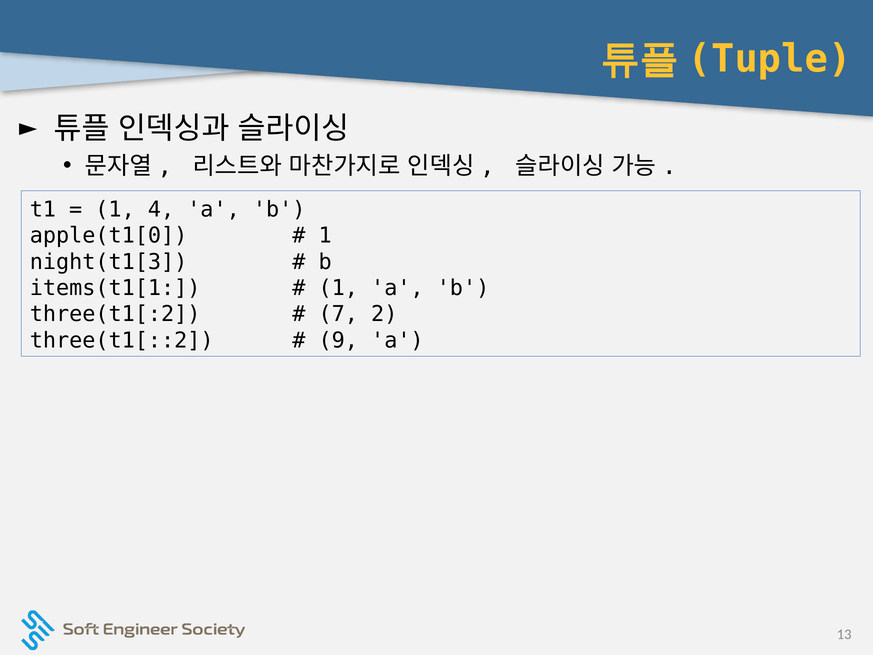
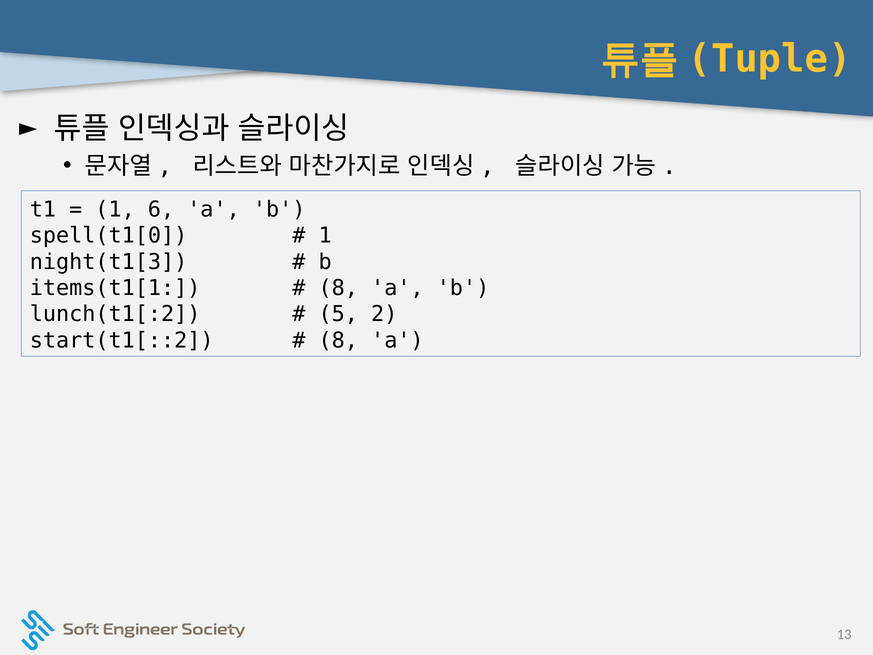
4: 4 -> 6 (161, 209)
apple(t1[0: apple(t1[0 -> spell(t1[0 (109, 236)
1: 1 -> 8 (338, 288)
three(t1[:2: three(t1[:2 -> lunch(t1[:2 (115, 314)
7: 7 -> 5 (338, 314)
three(t1[::2: three(t1[::2 -> start(t1[::2 (122, 340)
9: 9 -> 8 (338, 340)
